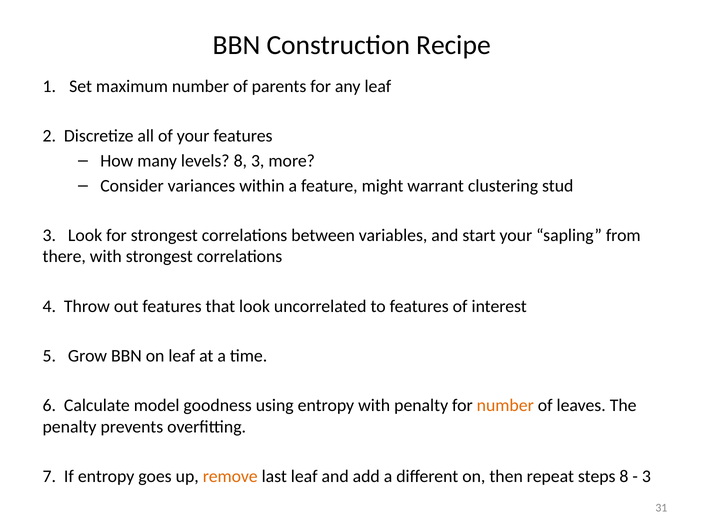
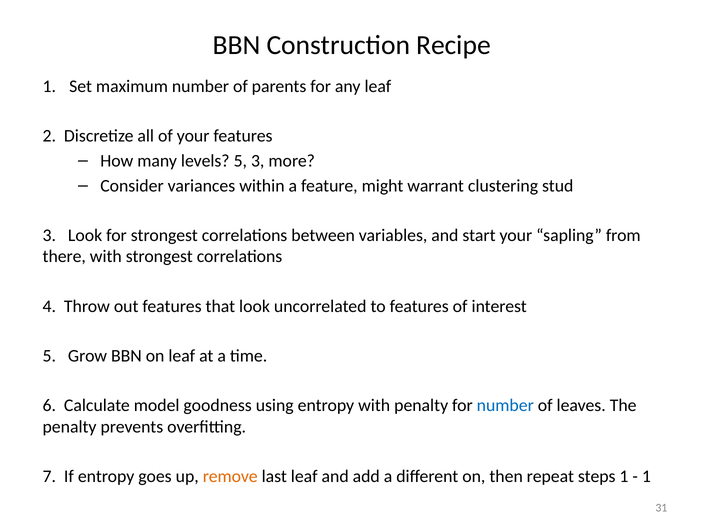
levels 8: 8 -> 5 (240, 161)
number colour: orange -> blue (505, 406)
steps 8: 8 -> 1 (624, 477)
3: 3 -> 1 (646, 477)
